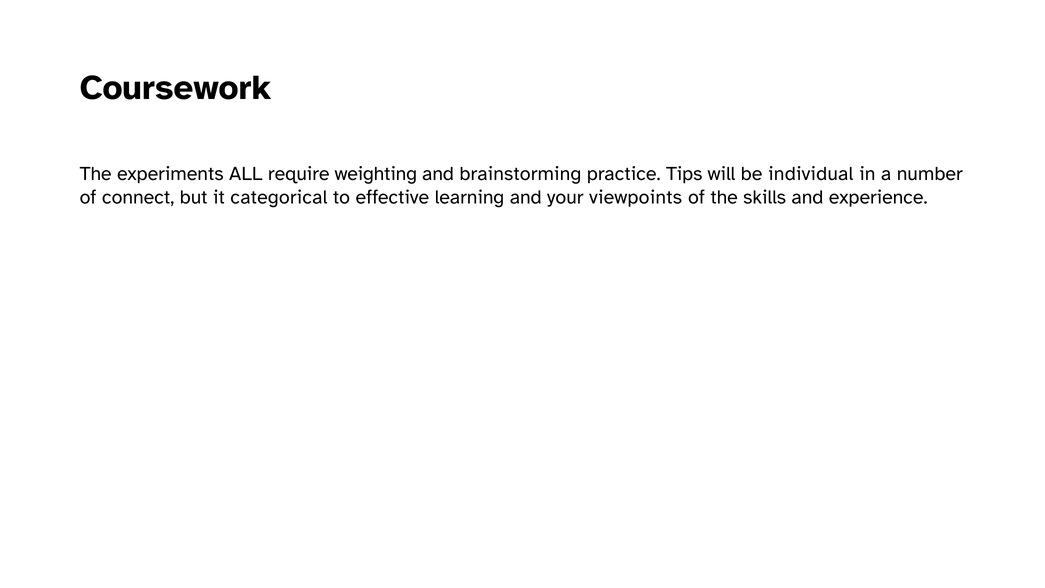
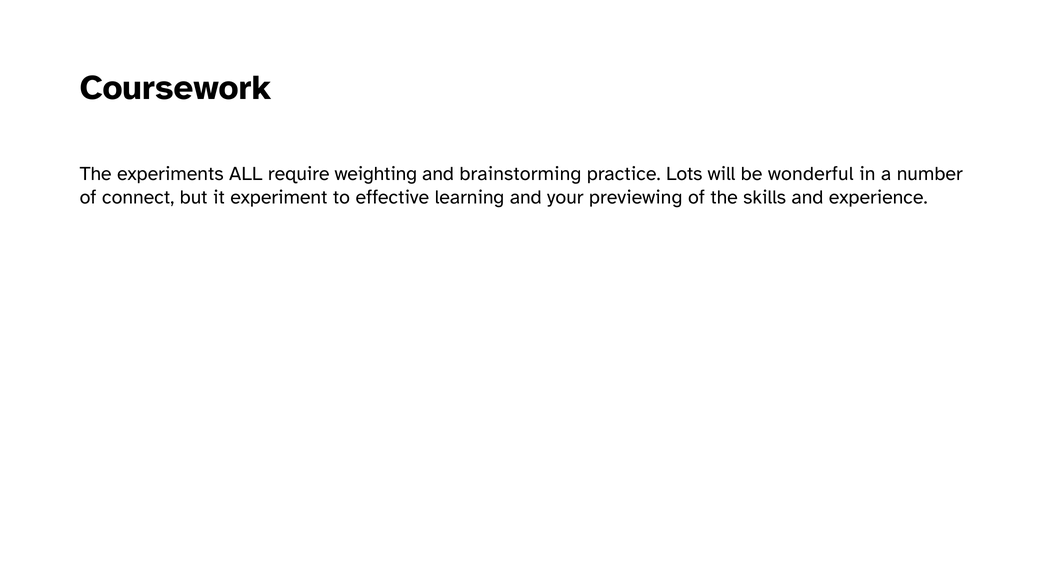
Tips: Tips -> Lots (684, 174)
individual: individual -> wonderful (811, 174)
categorical: categorical -> experiment (279, 197)
viewpoints: viewpoints -> previewing (636, 197)
